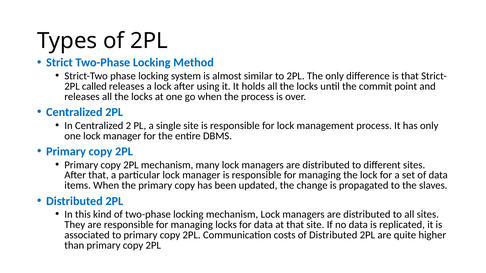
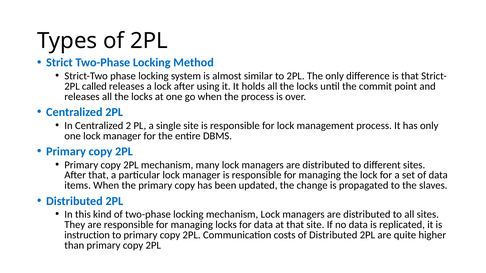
associated: associated -> instruction (87, 235)
